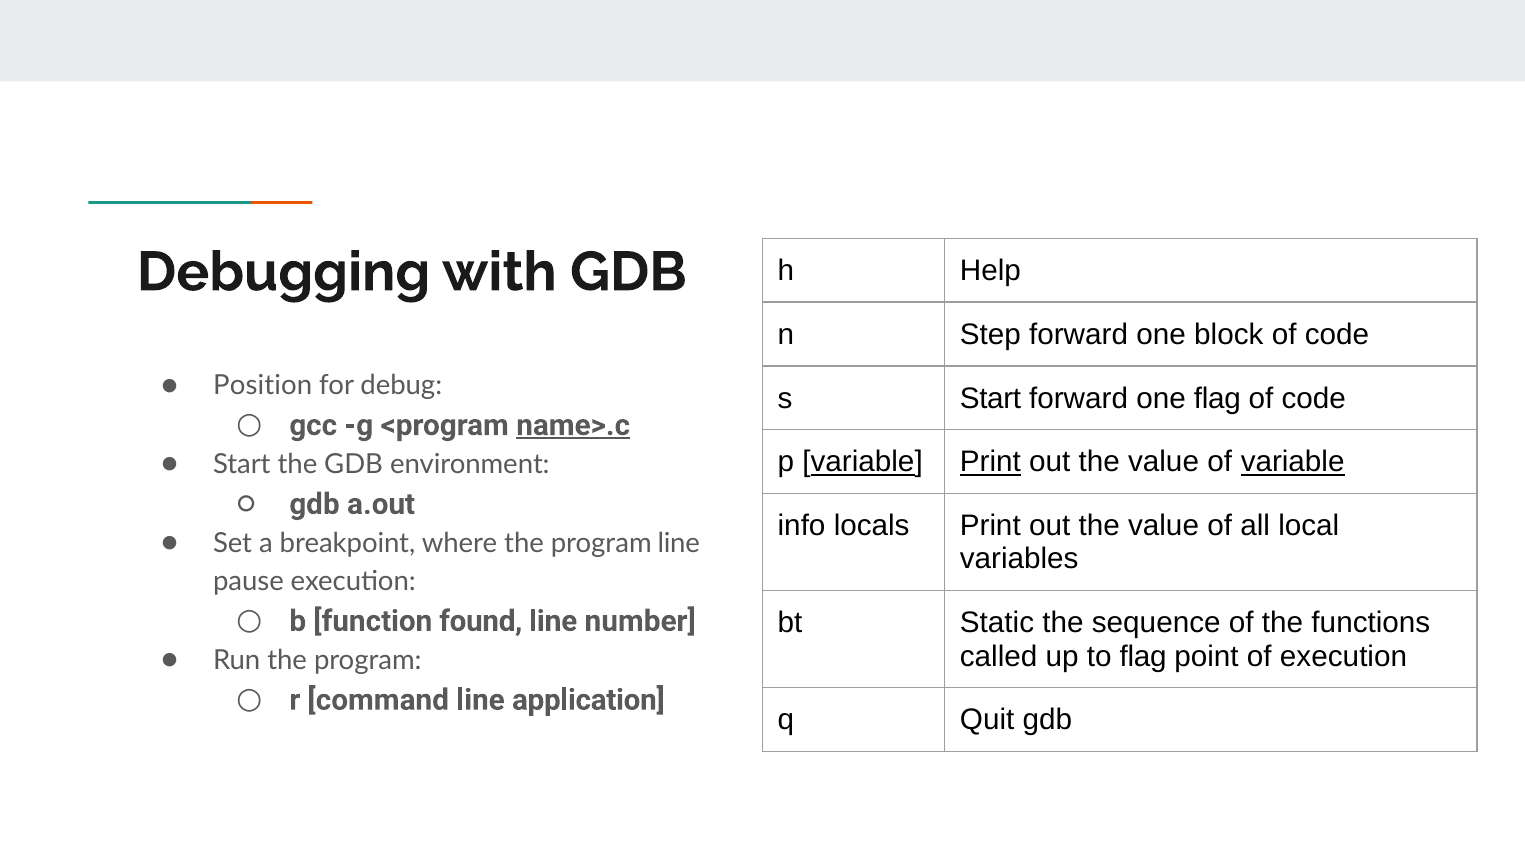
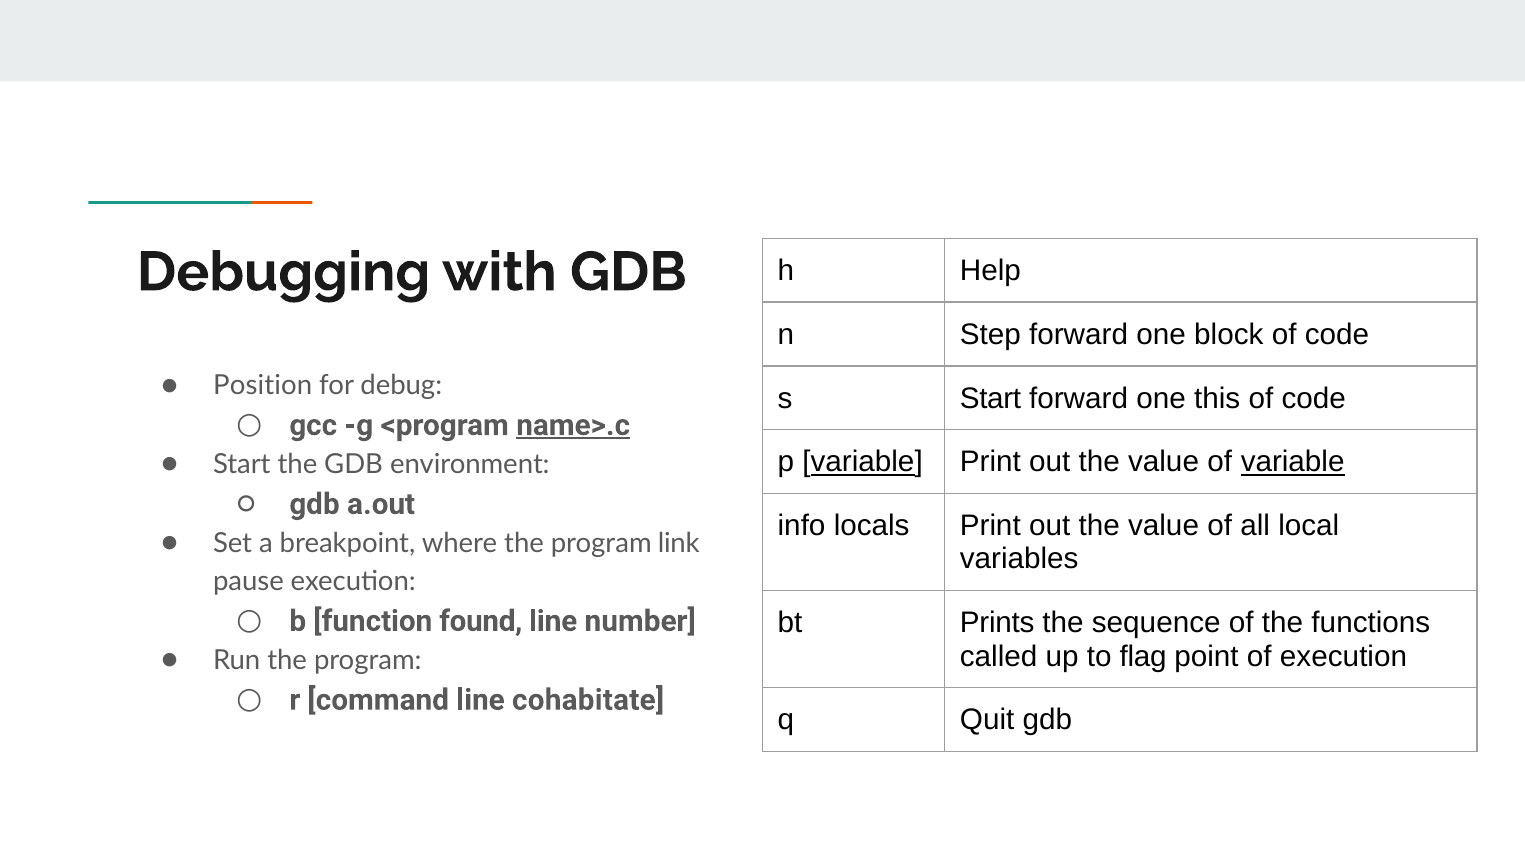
one flag: flag -> this (1217, 398)
Print underline: present -> none (990, 462)
program line: line -> link (679, 543)
Static: Static -> Prints (997, 623)
application: application -> cohabitate (588, 700)
